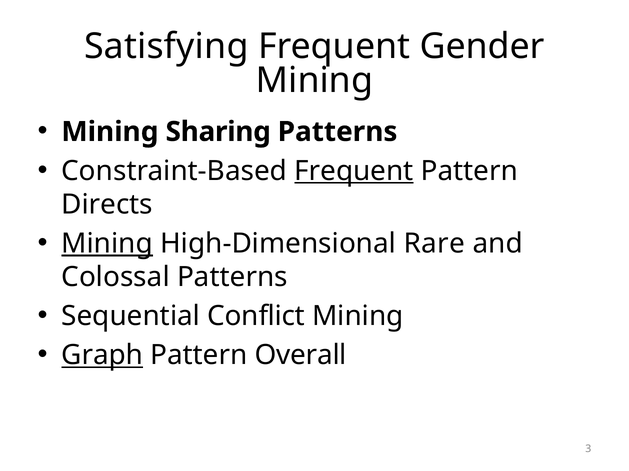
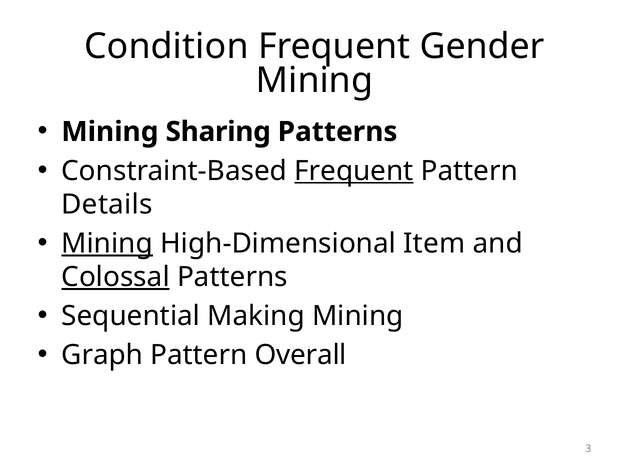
Satisfying: Satisfying -> Condition (166, 46)
Directs: Directs -> Details (107, 205)
Rare: Rare -> Item (434, 244)
Colossal underline: none -> present (116, 277)
Conflict: Conflict -> Making (256, 317)
Graph underline: present -> none (102, 356)
